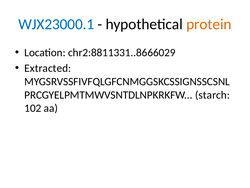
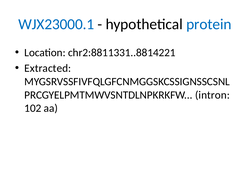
protein colour: orange -> blue (209, 24)
chr2:8811331..8666029: chr2:8811331..8666029 -> chr2:8811331..8814221 (122, 52)
starch: starch -> intron (212, 95)
